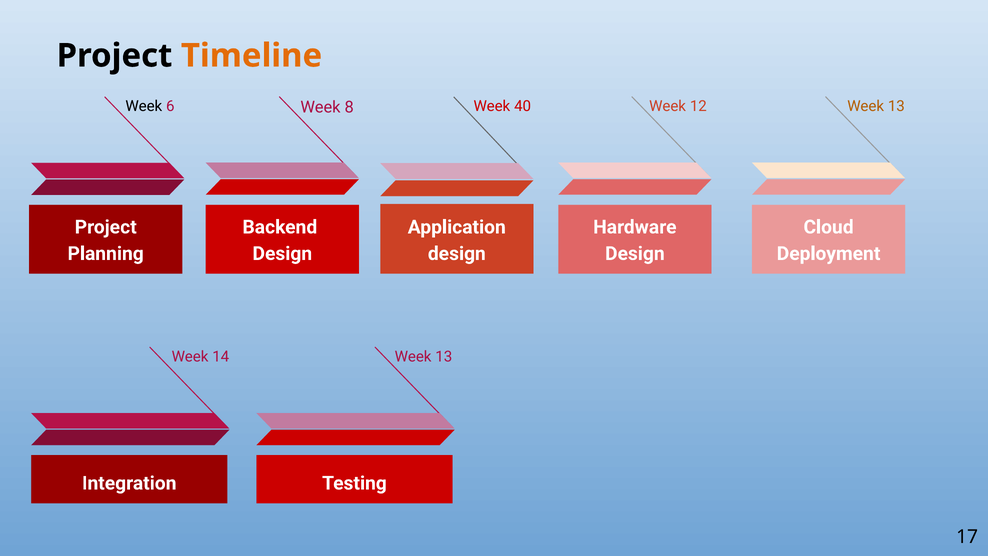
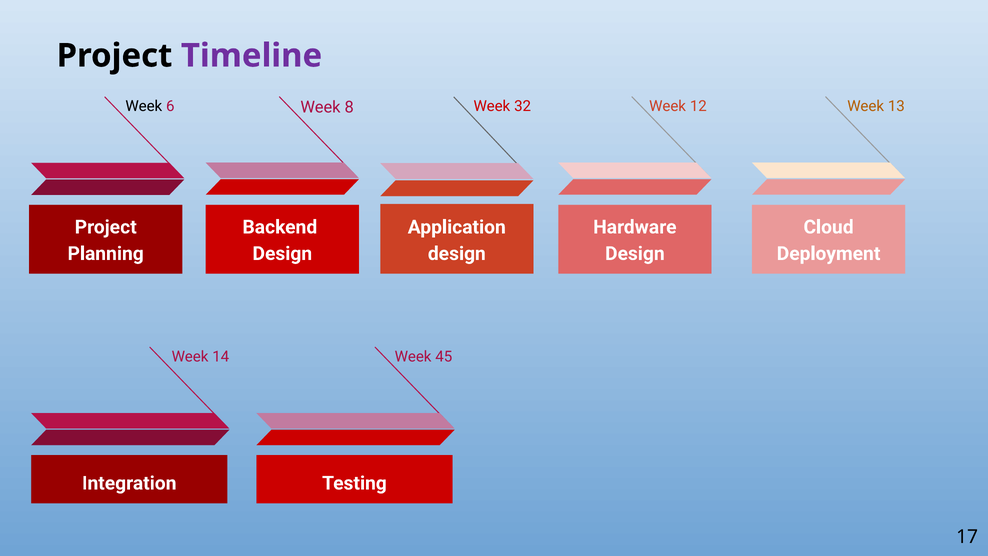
Timeline colour: orange -> purple (252, 56)
40: 40 -> 32 (523, 106)
13: 13 -> 45 (444, 356)
